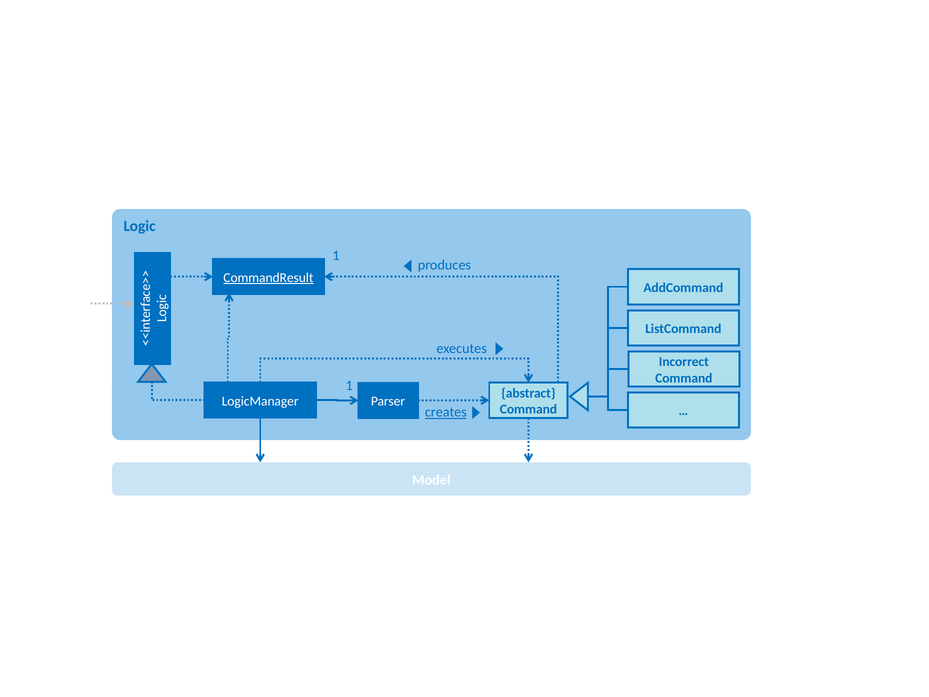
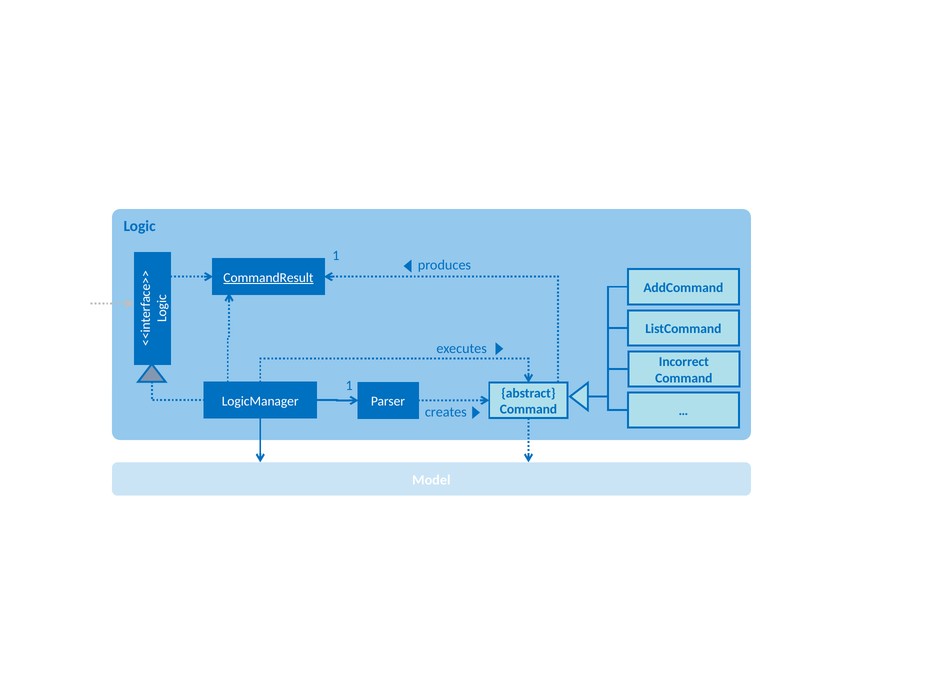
creates underline: present -> none (446, 412)
